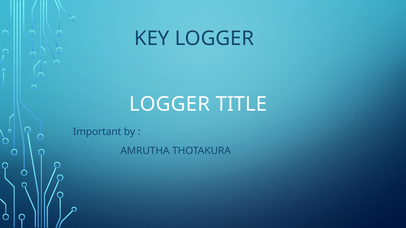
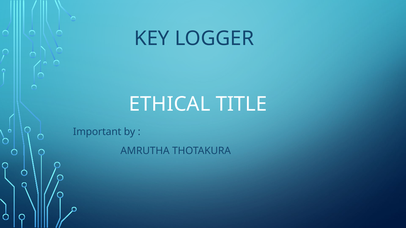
LOGGER: LOGGER -> ETHICAL (170, 104)
